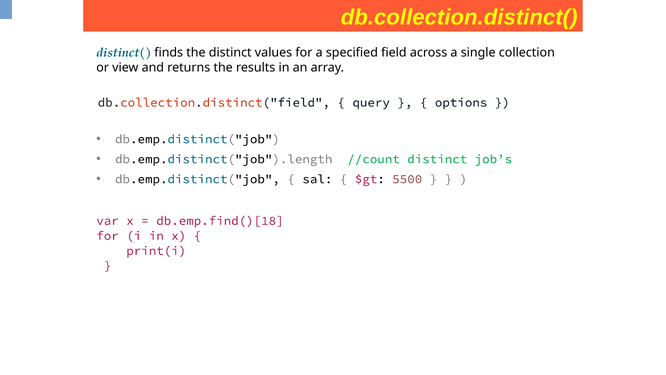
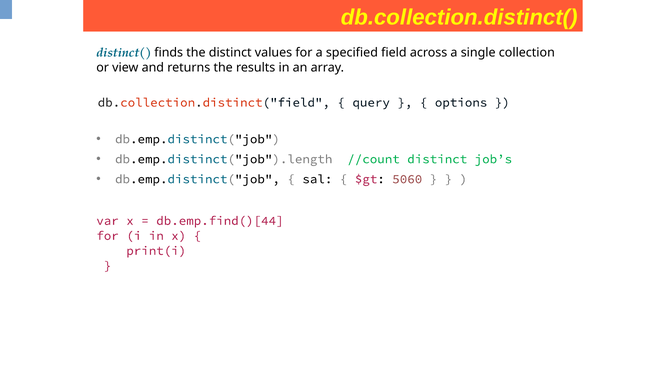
5500: 5500 -> 5060 (407, 179)
db.emp.find()[18: db.emp.find()[18 -> db.emp.find()[44 (220, 221)
